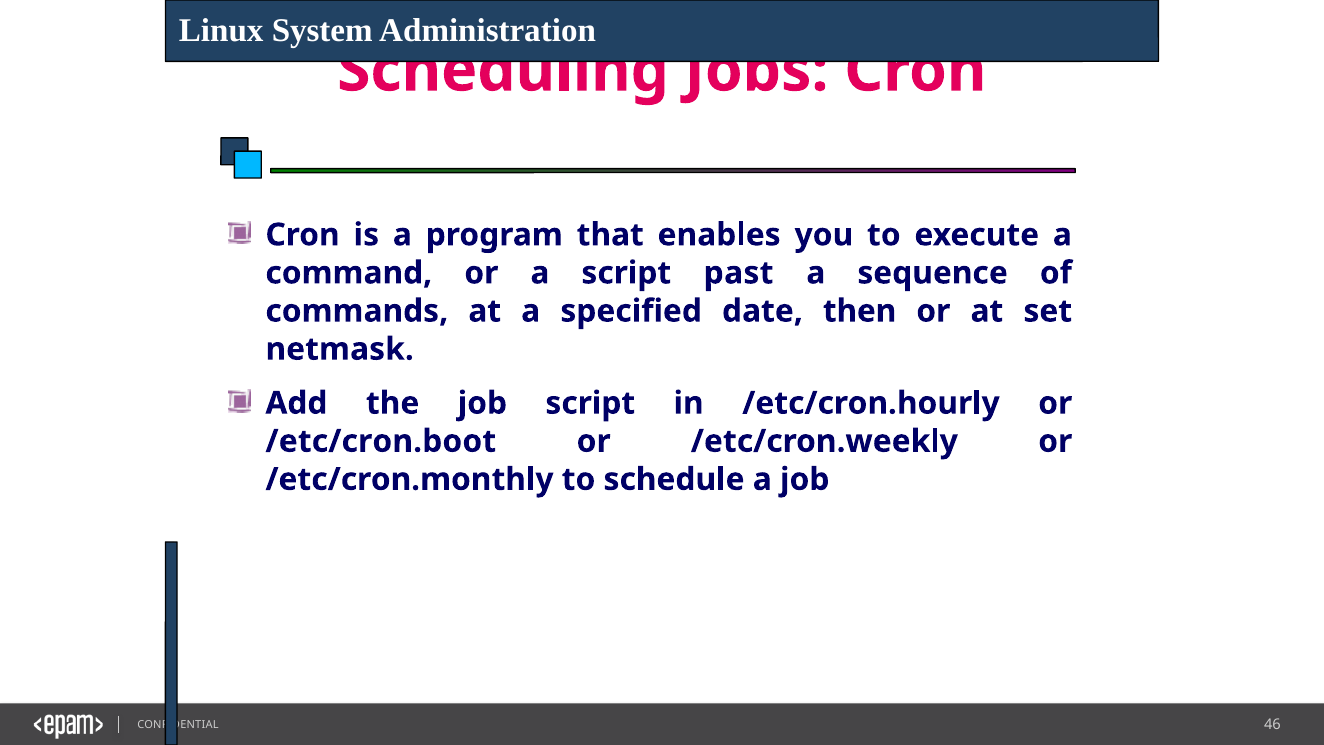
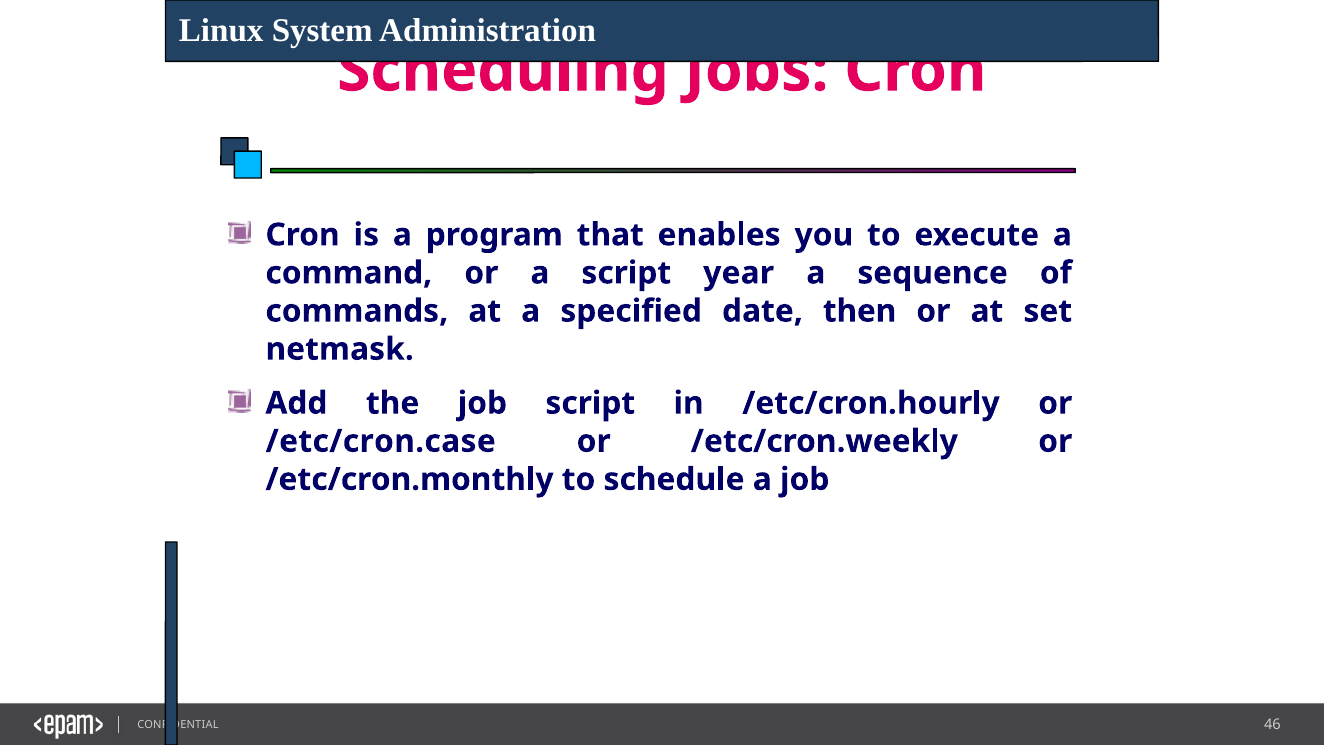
past: past -> year (739, 273)
/etc/cron.boot: /etc/cron.boot -> /etc/cron.case (381, 441)
